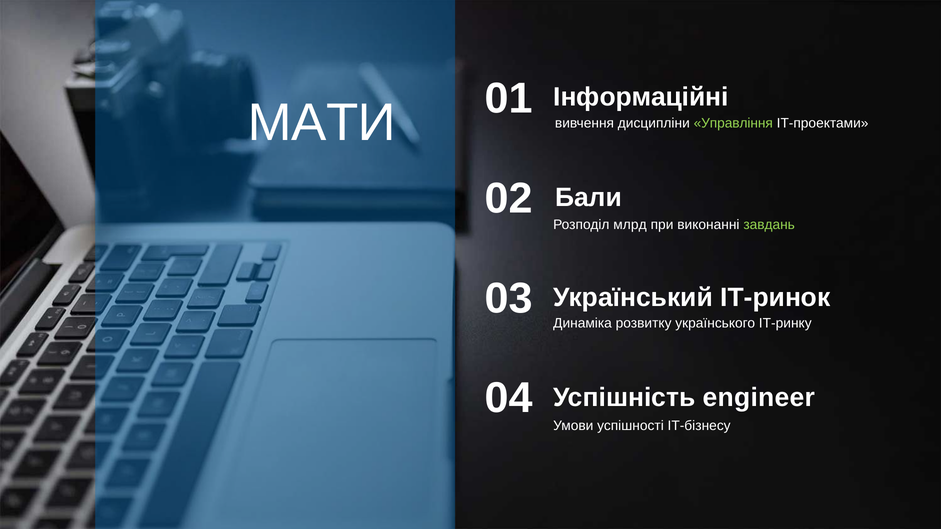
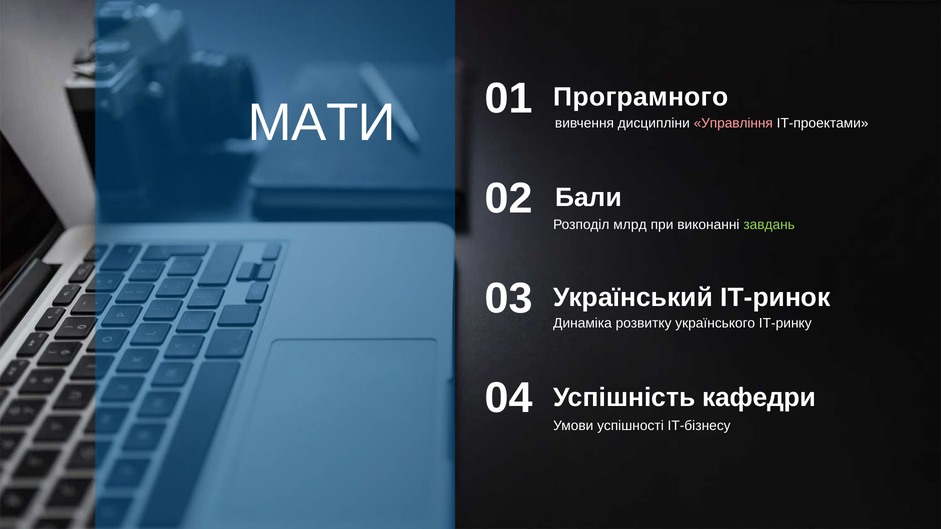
Інформаційні: Інформаційні -> Програмного (641, 97)
Управління colour: light green -> pink (733, 123)
engineer: engineer -> кафедри (759, 398)
